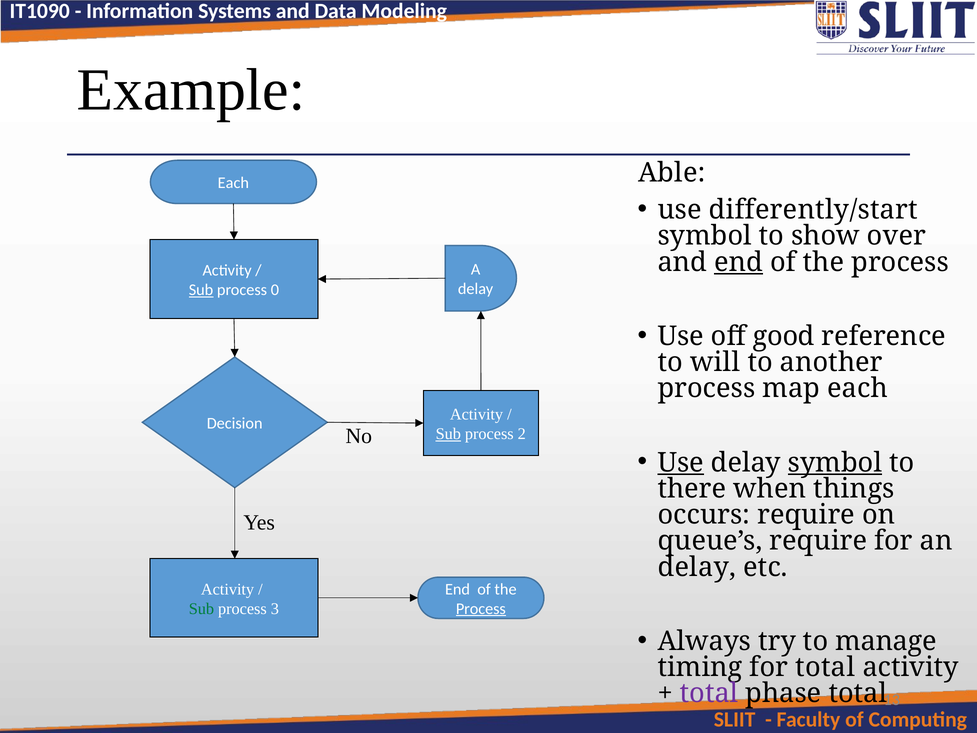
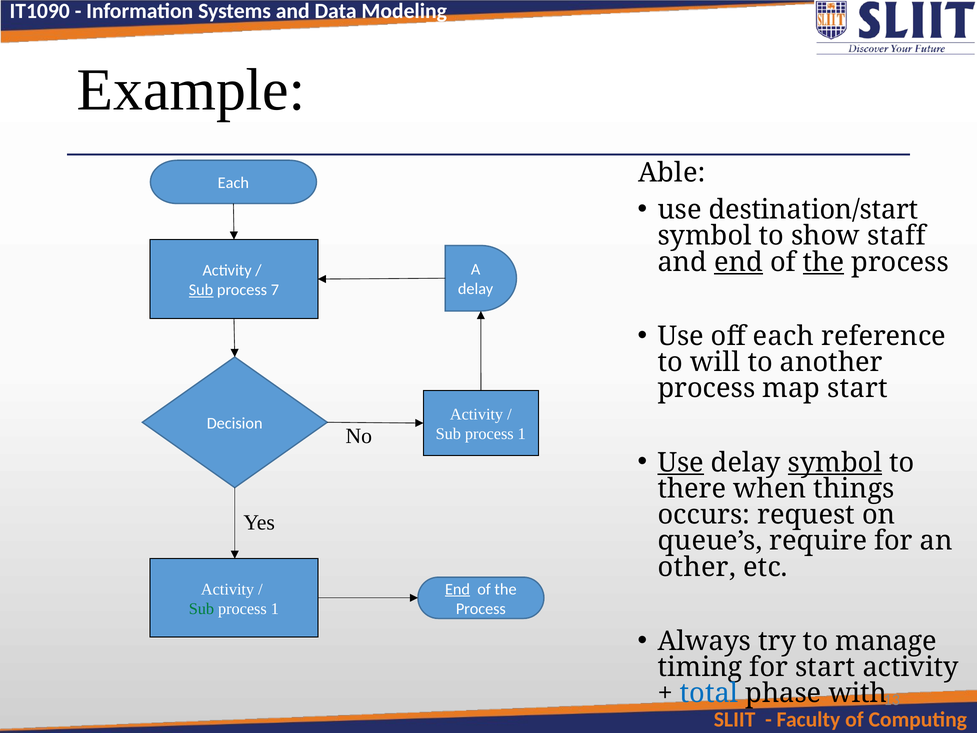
differently/start: differently/start -> destination/start (814, 210)
over: over -> staff (896, 236)
the underline: none -> present (824, 262)
0: 0 -> 7 (275, 290)
off good: good -> each (783, 336)
map each: each -> start (858, 388)
Sub underline: present -> none (448, 434)
2: 2 -> 1 (522, 434)
occurs require: require -> request (806, 515)
delay: delay -> other (697, 567)
End underline: none -> present (458, 589)
3: 3 -> 1 (275, 609)
Process underline: present -> none (481, 608)
for total: total -> start (825, 667)
total colour: purple -> blue (709, 693)
phase total: total -> with (858, 693)
